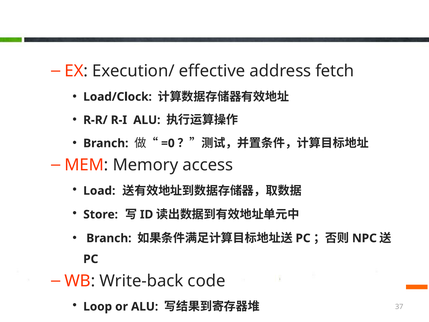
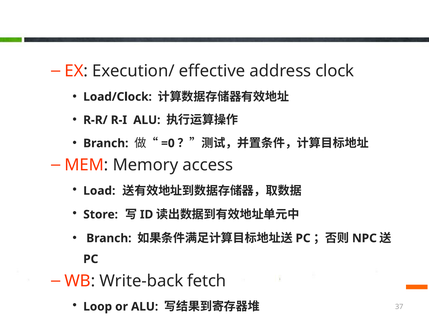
fetch: fetch -> clock (335, 71)
code: code -> fetch (207, 281)
